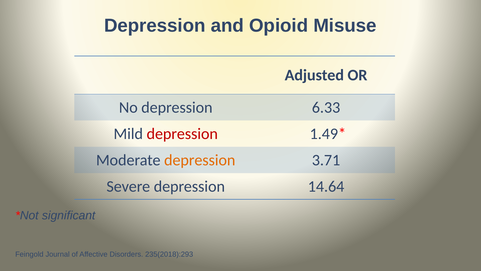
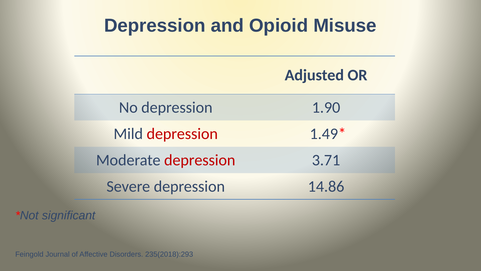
6.33: 6.33 -> 1.90 (326, 107)
depression colour: orange -> red (200, 160)
14.64: 14.64 -> 14.86 (326, 186)
